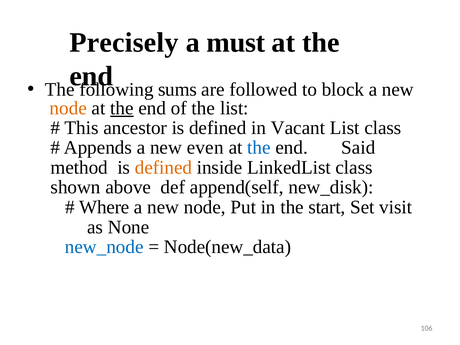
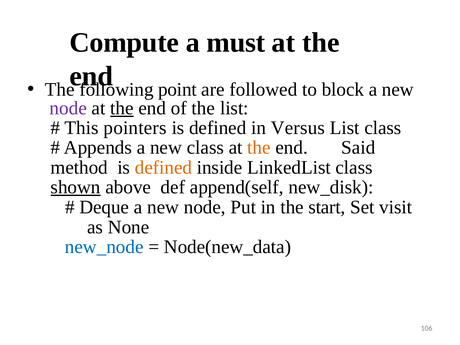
Precisely: Precisely -> Compute (124, 43)
sums: sums -> point (177, 90)
node colour: orange -> purple (68, 108)
ancestor: ancestor -> pointers (135, 128)
Vacant: Vacant -> Versus (298, 128)
new even: even -> class (205, 148)
the colour: blue -> orange (259, 148)
shown underline: none -> present (76, 187)
Where: Where -> Deque (104, 207)
